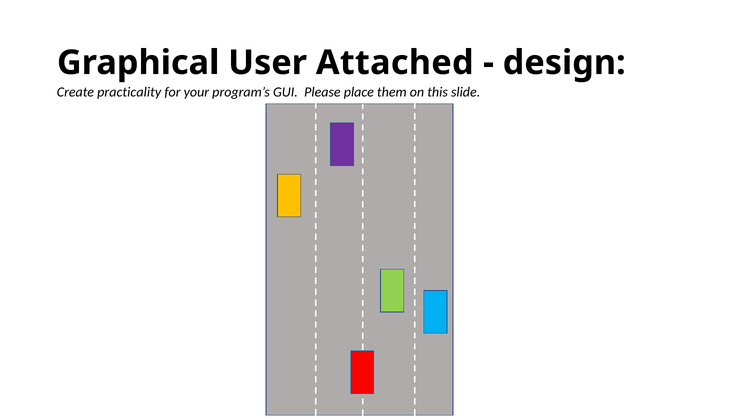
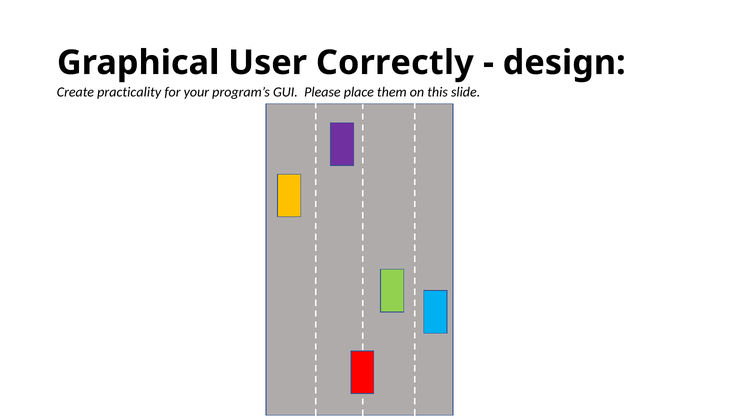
Attached: Attached -> Correctly (395, 63)
